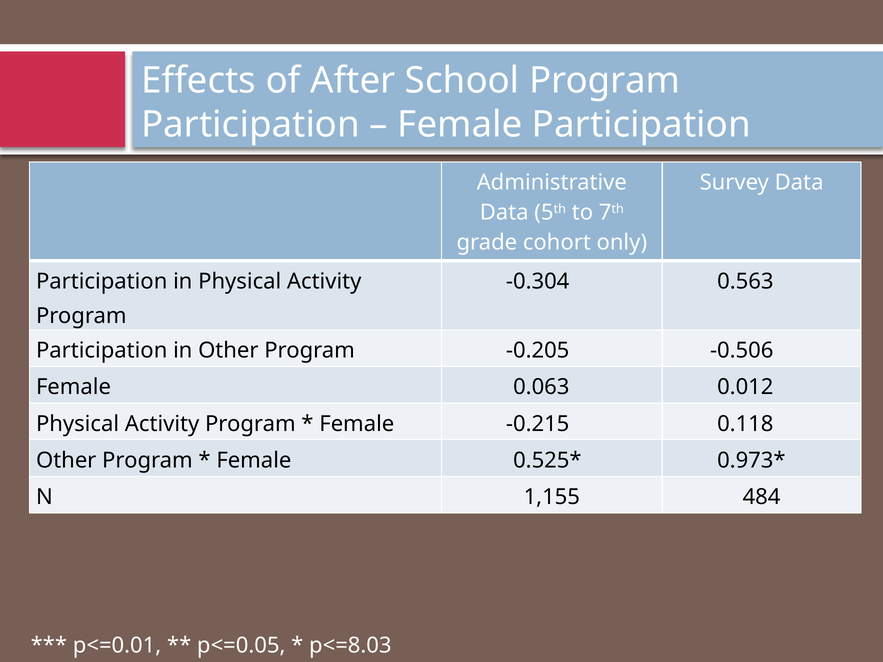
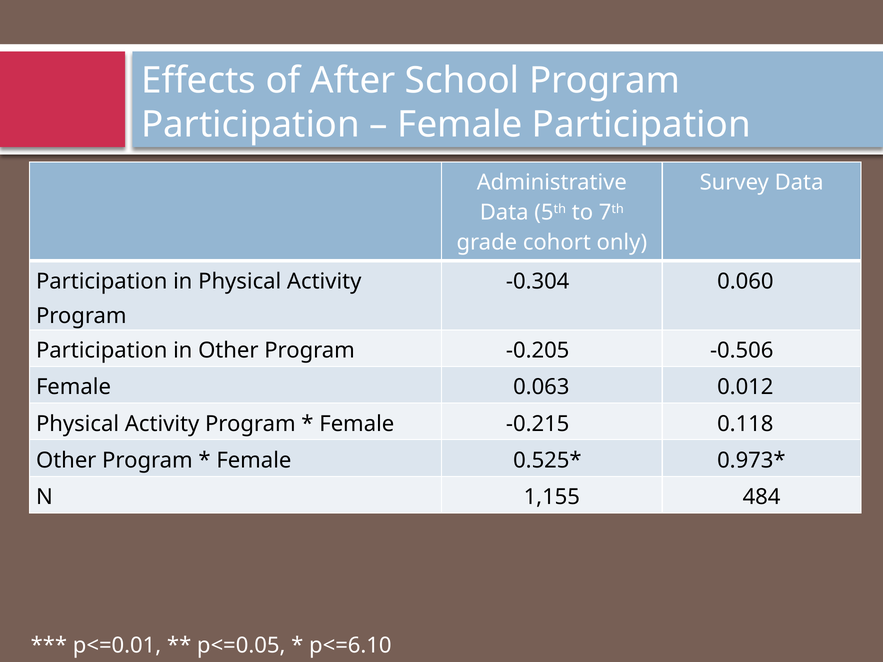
0.563: 0.563 -> 0.060 (745, 282)
p<=8.03: p<=8.03 -> p<=6.10 (350, 646)
